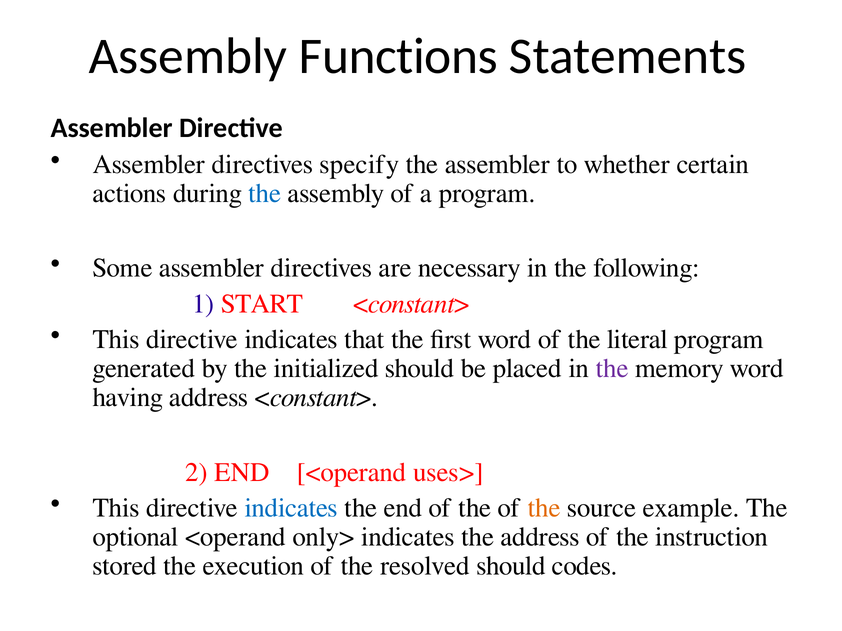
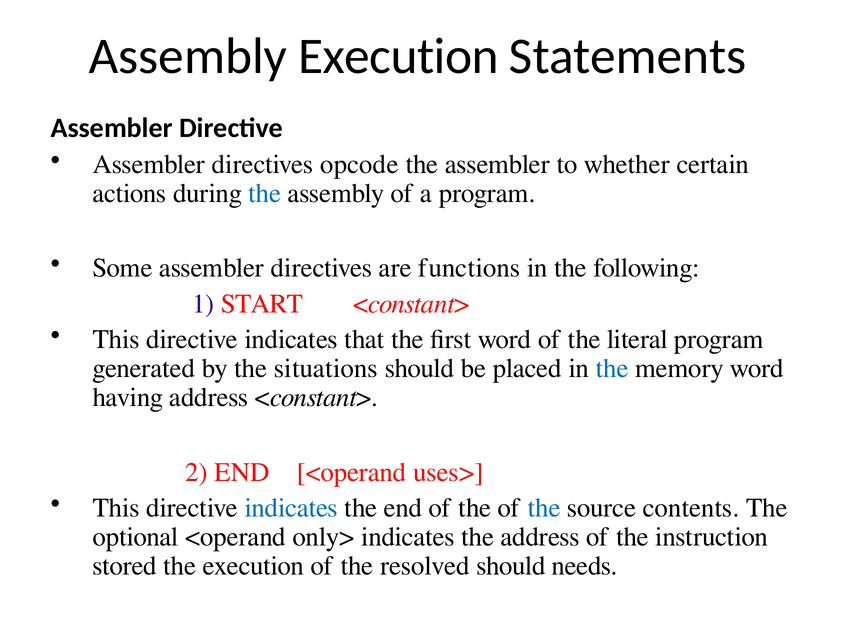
Assembly Functions: Functions -> Execution (398, 56)
specify: specify -> opcode (359, 165)
necessary: necessary -> functions (469, 268)
initialized: initialized -> situations (326, 369)
the colour: purple -> blue (612, 369)
the colour: orange -> blue (544, 508)
example: example -> contents (691, 508)
codes: codes -> needs (585, 567)
